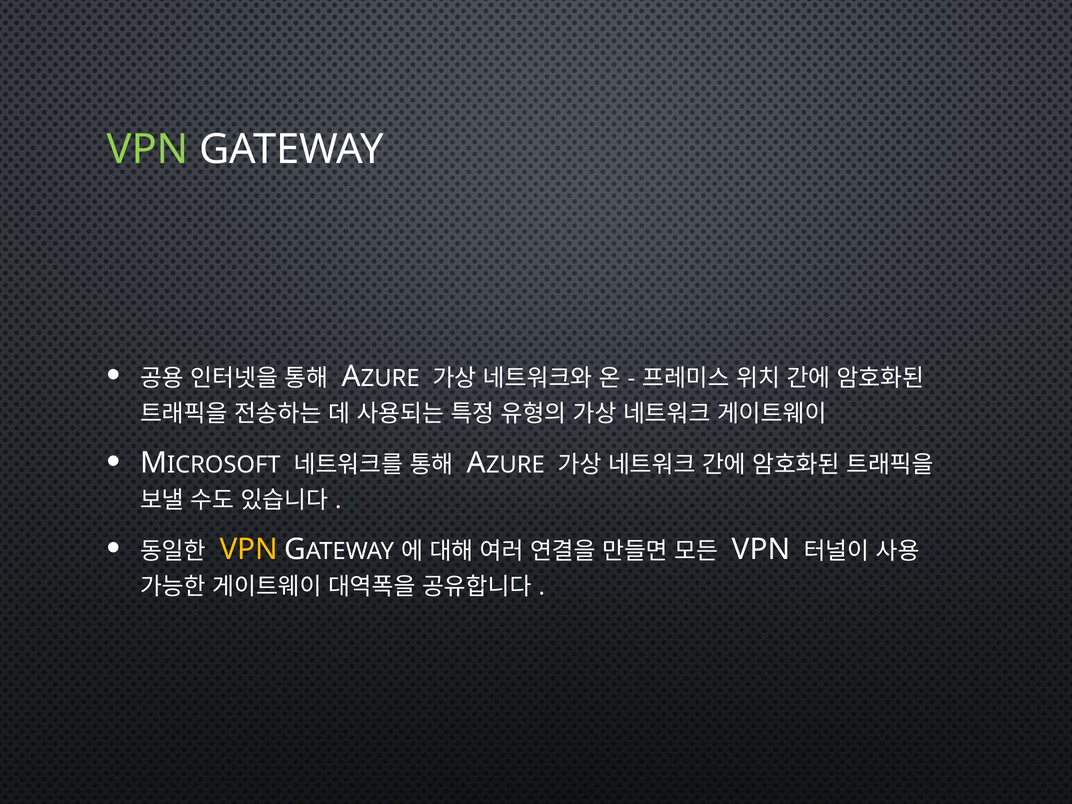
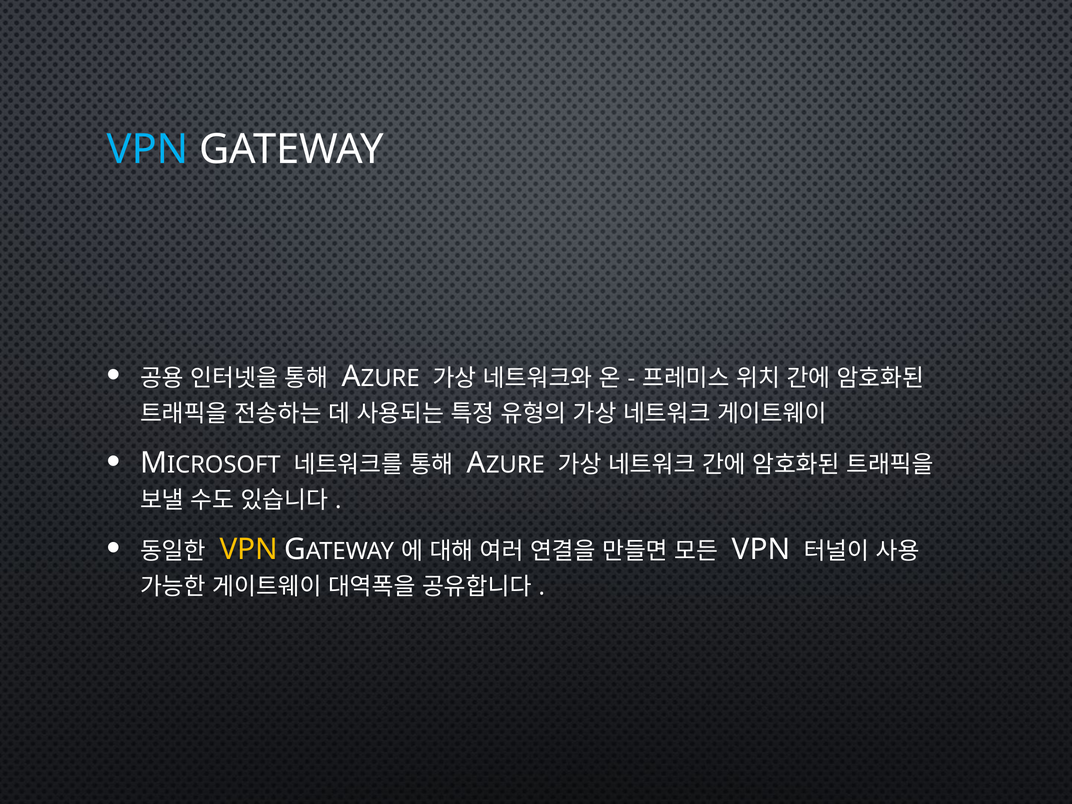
VPN colour: light green -> light blue (148, 150)
